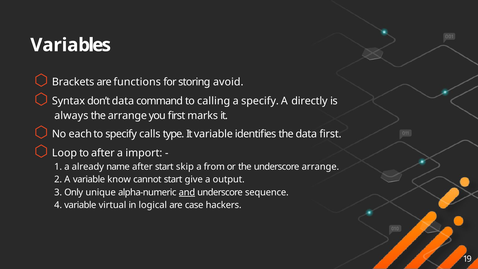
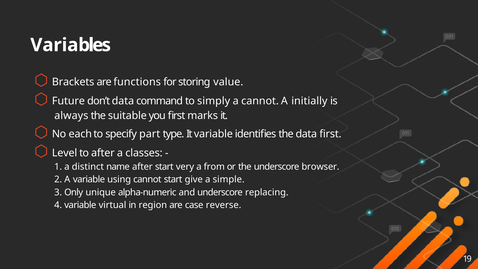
avoid: avoid -> value (228, 82)
Syntax: Syntax -> Future (68, 101)
calling: calling -> simply (214, 101)
a specify: specify -> cannot (260, 101)
directly: directly -> initially (309, 101)
the arrange: arrange -> suitable (127, 116)
calls: calls -> part (150, 134)
Loop: Loop -> Level (65, 153)
import: import -> classes (144, 153)
already: already -> distinct (88, 167)
skip: skip -> very (185, 167)
underscore arrange: arrange -> browser (320, 167)
know: know -> using (119, 179)
output: output -> simple (229, 179)
and underline: present -> none (187, 192)
sequence: sequence -> replacing (267, 192)
logical: logical -> region (153, 205)
hackers: hackers -> reverse (224, 205)
